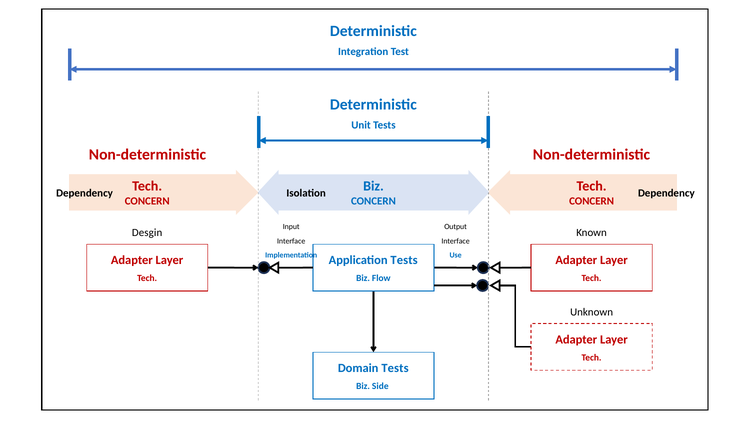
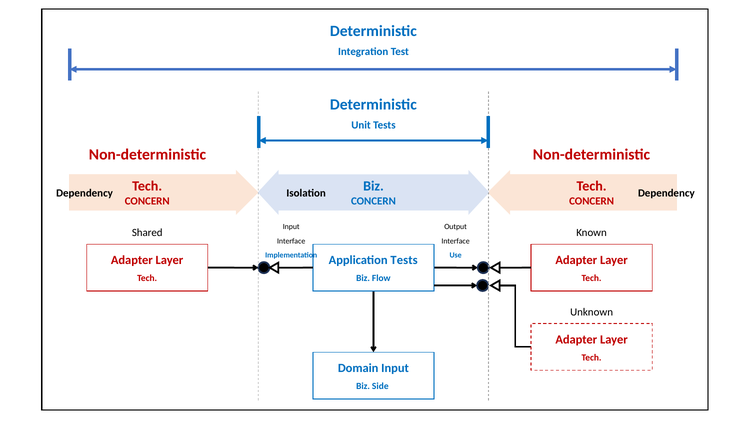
Desgin: Desgin -> Shared (147, 232)
Domain Tests: Tests -> Input (395, 368)
